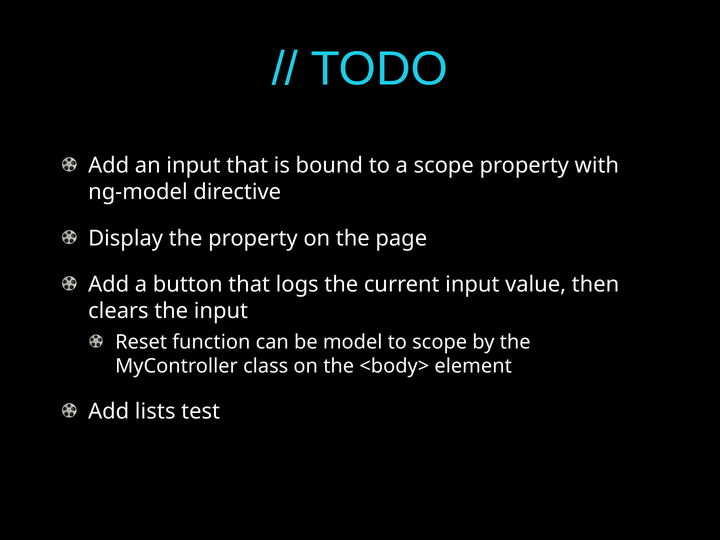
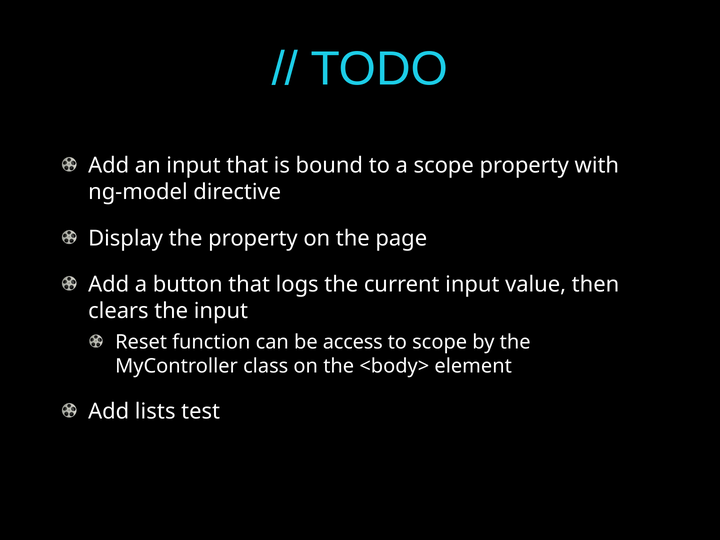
model: model -> access (353, 342)
